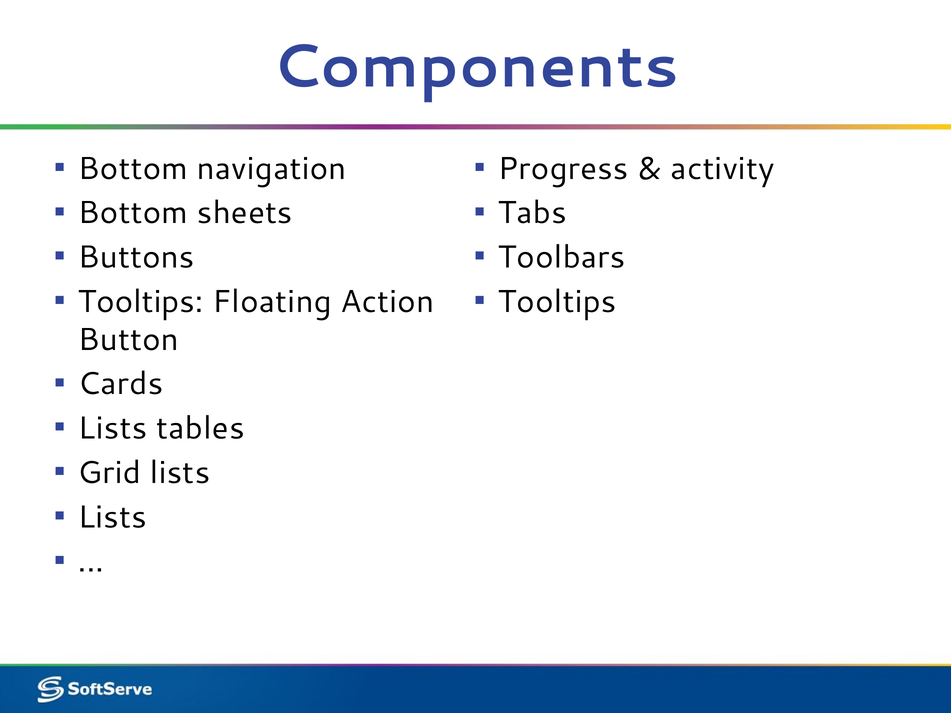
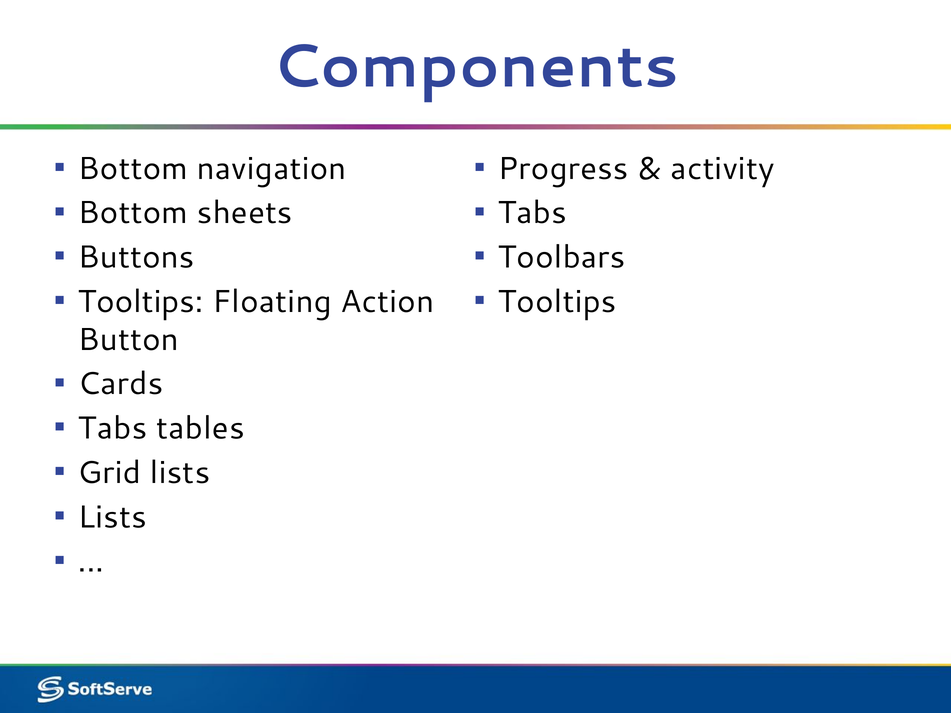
Lists: Lists -> Tabs (113, 429)
